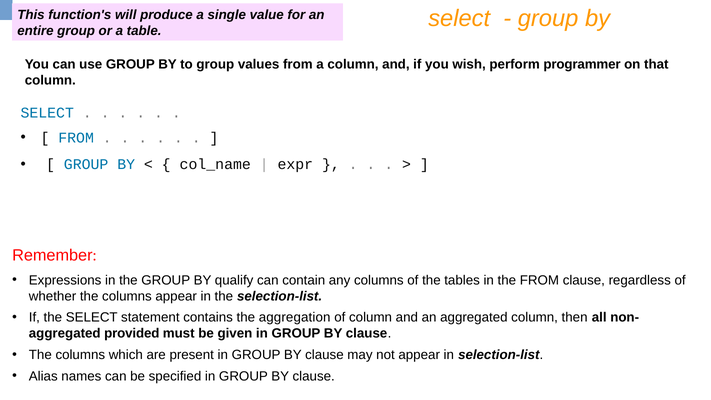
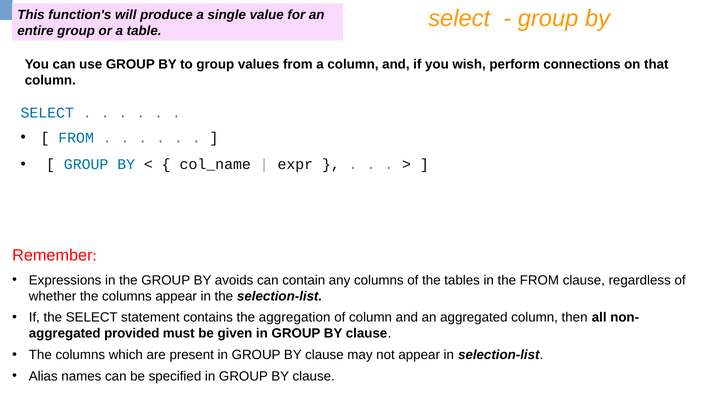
programmer: programmer -> connections (582, 65)
qualify: qualify -> avoids (234, 280)
